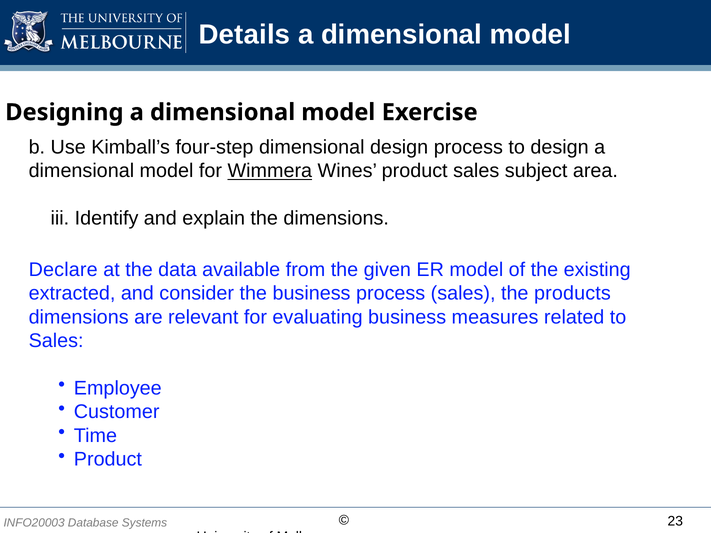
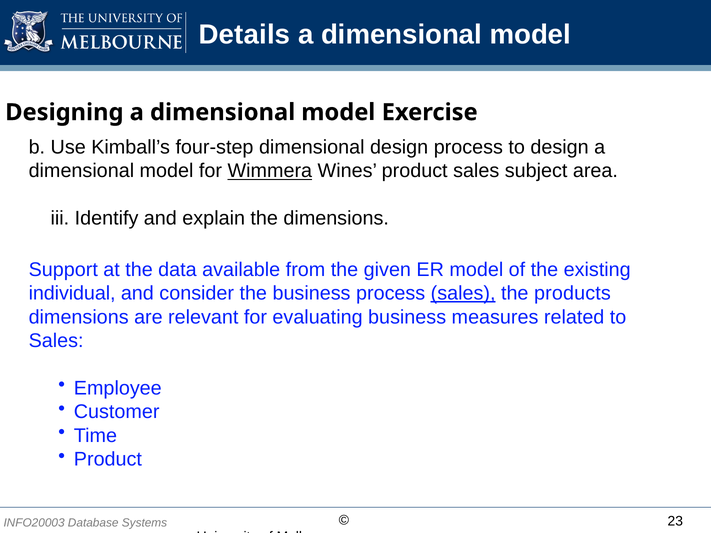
Declare: Declare -> Support (63, 270)
extracted: extracted -> individual (72, 293)
sales underline: none -> present (463, 293)
